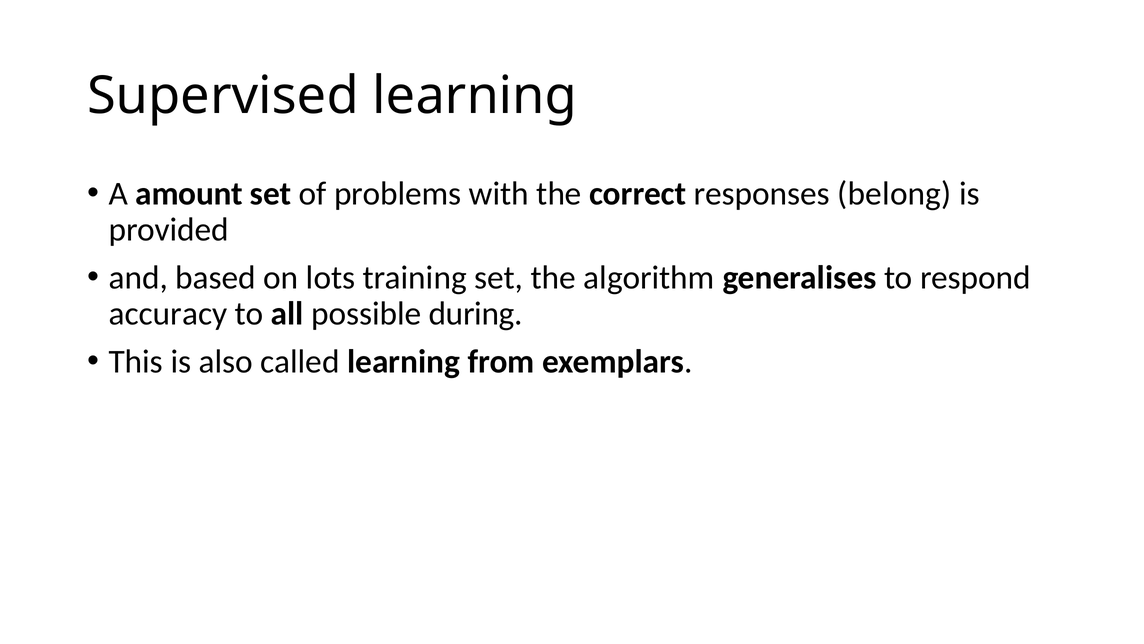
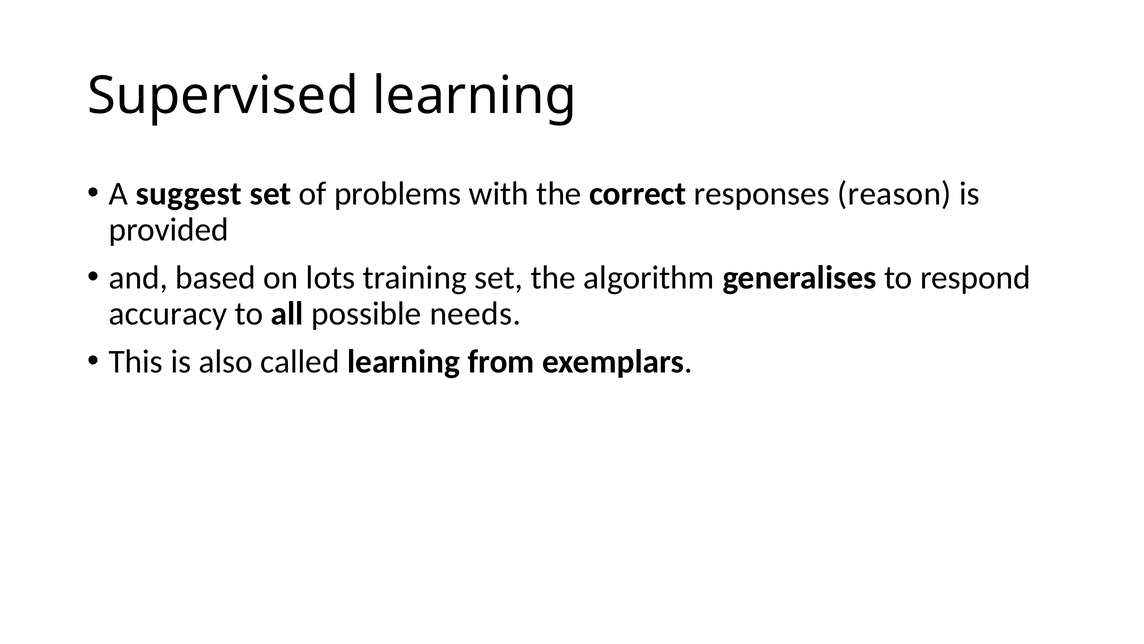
amount: amount -> suggest (189, 193)
belong: belong -> reason (894, 193)
during: during -> needs (475, 313)
